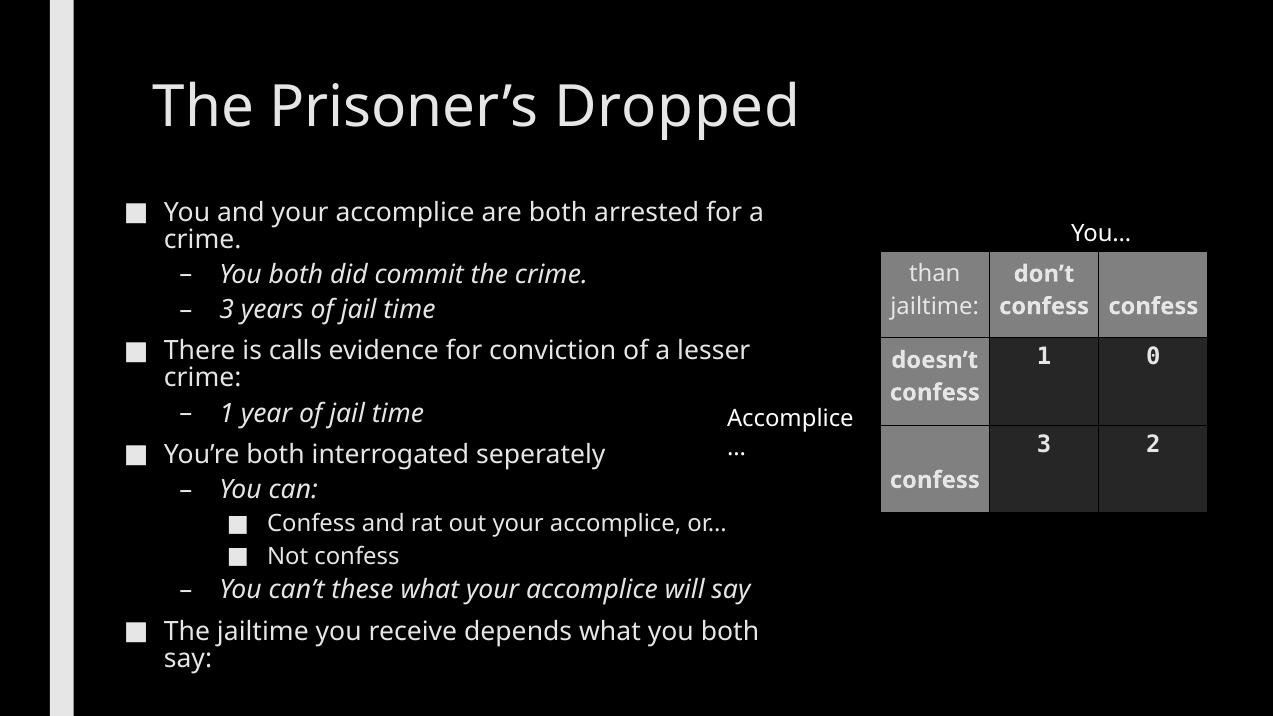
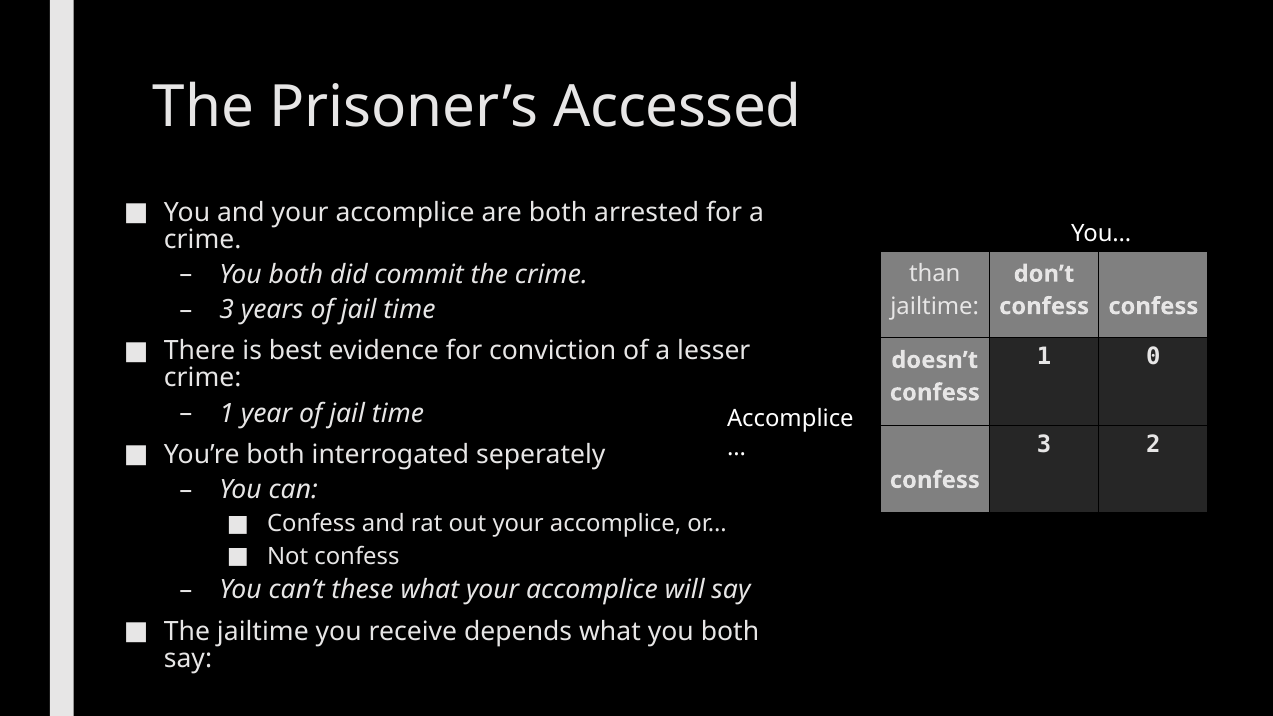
Dropped: Dropped -> Accessed (678, 107)
calls: calls -> best (295, 351)
